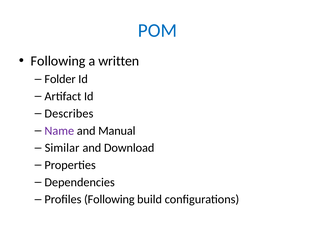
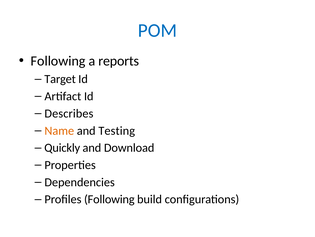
written: written -> reports (119, 61)
Folder: Folder -> Target (60, 79)
Name colour: purple -> orange (59, 130)
Manual: Manual -> Testing (117, 130)
Similar: Similar -> Quickly (62, 147)
